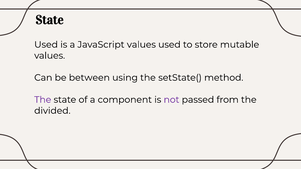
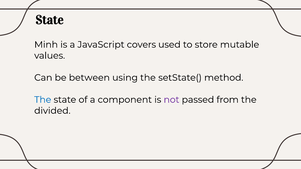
Used: Used -> Minh (46, 45)
JavaScript values: values -> covers (141, 45)
The colour: purple -> blue (43, 100)
